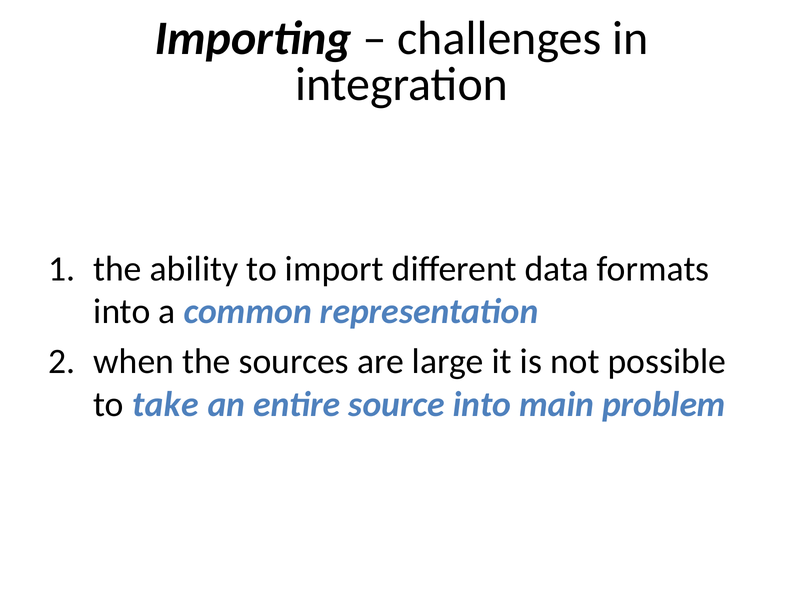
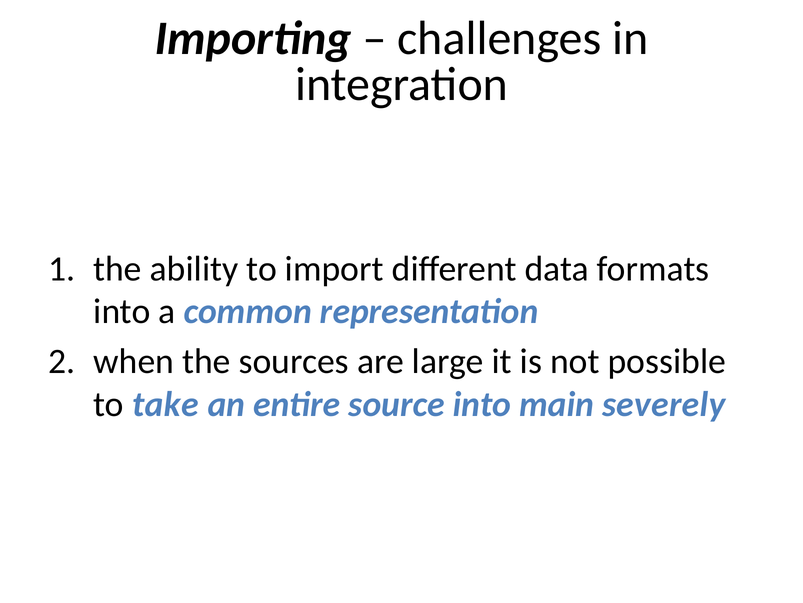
problem: problem -> severely (664, 404)
